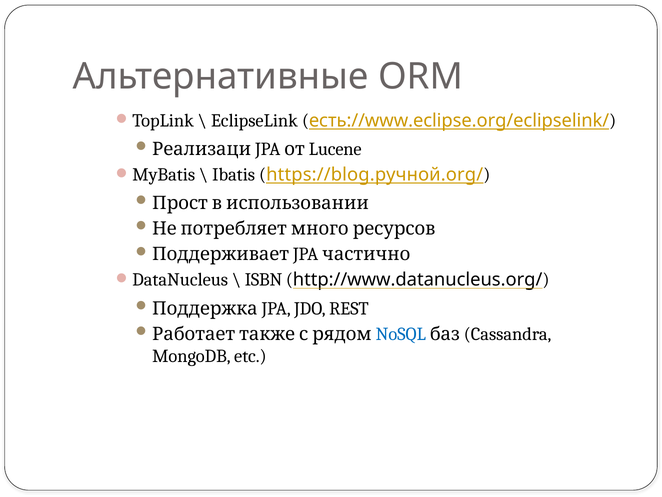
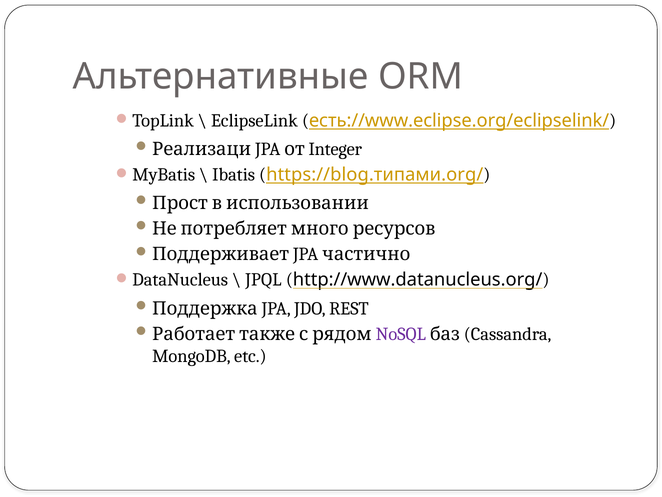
Lucene: Lucene -> Integer (335, 149)
https://blog.ручной.org/: https://blog.ручной.org/ -> https://blog.типами.org/ (375, 175)
ISBN: ISBN -> JPQL (263, 280)
NoSQL colour: blue -> purple (401, 334)
